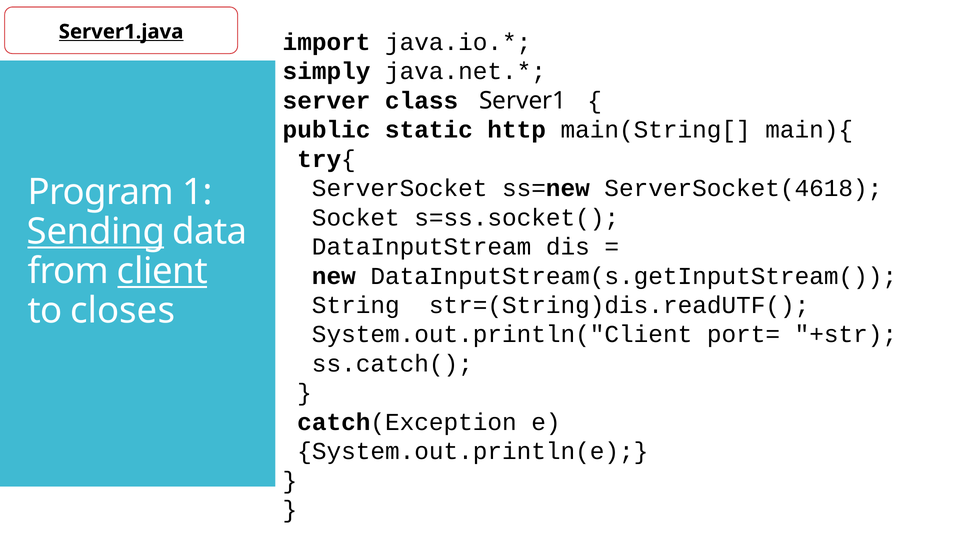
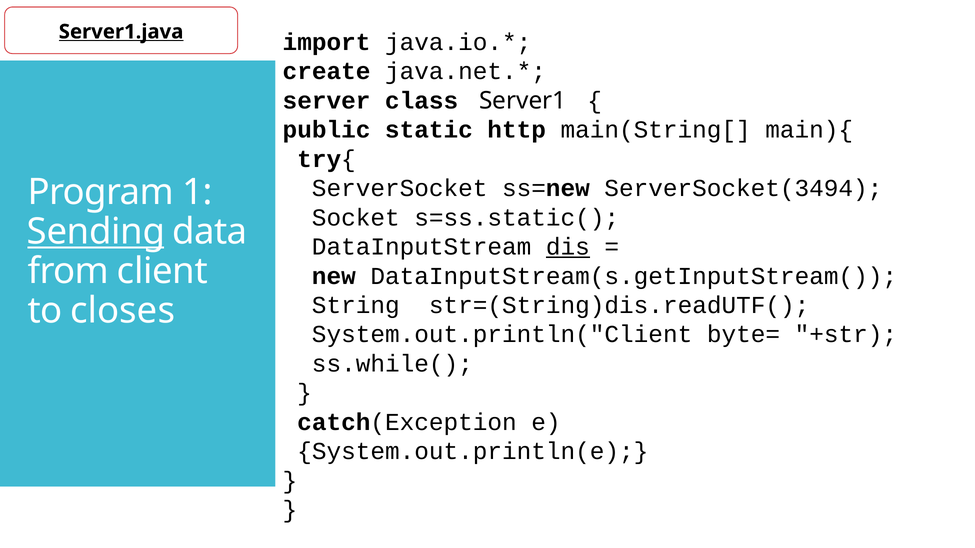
simply: simply -> create (327, 71)
ServerSocket(4618: ServerSocket(4618 -> ServerSocket(3494 (743, 188)
s=ss.socket(: s=ss.socket( -> s=ss.static( (517, 218)
dis underline: none -> present (568, 247)
client underline: present -> none (162, 271)
port=: port= -> byte= (743, 335)
ss.catch(: ss.catch( -> ss.while( (392, 364)
